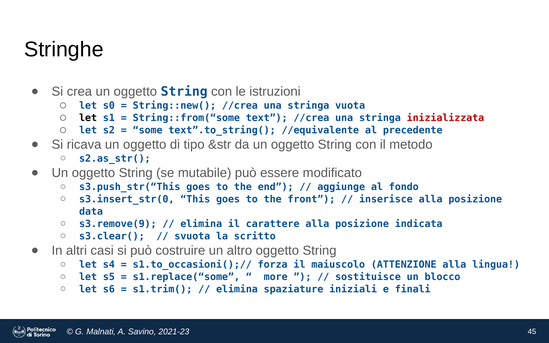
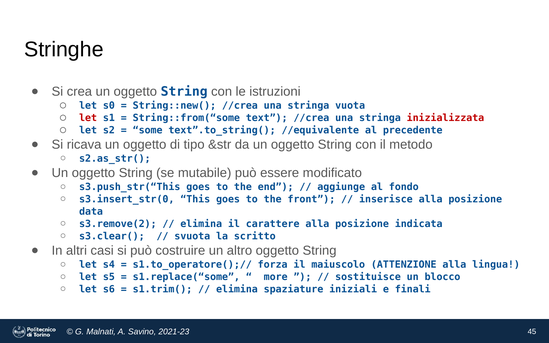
let colour: black -> red (88, 118)
s3.remove(9: s3.remove(9 -> s3.remove(2 (118, 224)
s1.to_occasioni();//: s1.to_occasioni();// -> s1.to_operatore();// (192, 265)
